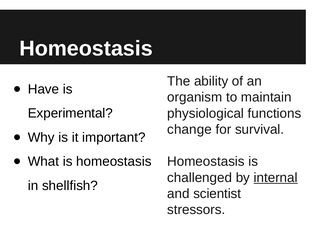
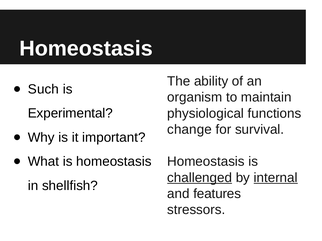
Have: Have -> Such (43, 89)
challenged underline: none -> present (200, 178)
scientist: scientist -> features (217, 194)
